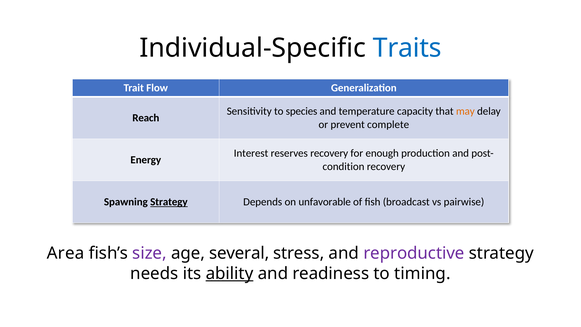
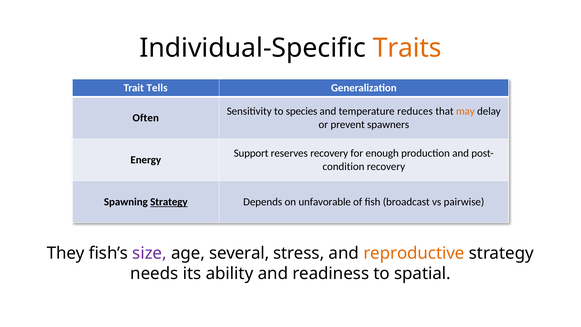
Traits colour: blue -> orange (407, 48)
Flow: Flow -> Tells (157, 88)
capacity: capacity -> reduces (415, 111)
Reach: Reach -> Often (146, 118)
complete: complete -> spawners (388, 125)
Interest: Interest -> Support (251, 153)
Area: Area -> They (66, 253)
reproductive colour: purple -> orange (414, 253)
ability underline: present -> none (230, 273)
timing: timing -> spatial (422, 273)
